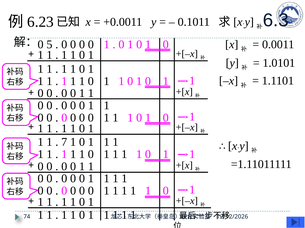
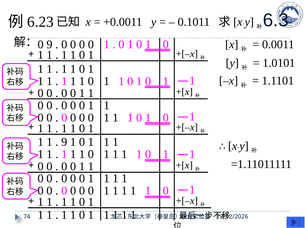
0 5: 5 -> 9 (49, 45)
7: 7 -> 9 (64, 143)
